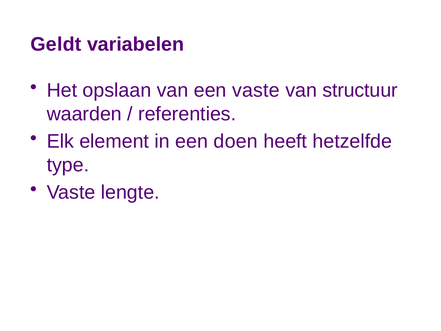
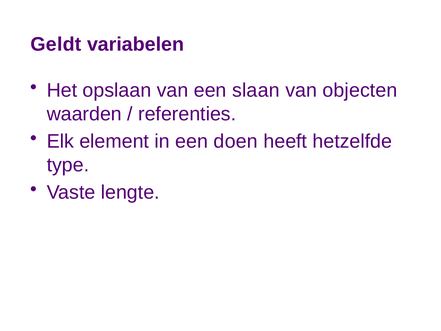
een vaste: vaste -> slaan (256, 90)
structuur: structuur -> objecten (360, 90)
